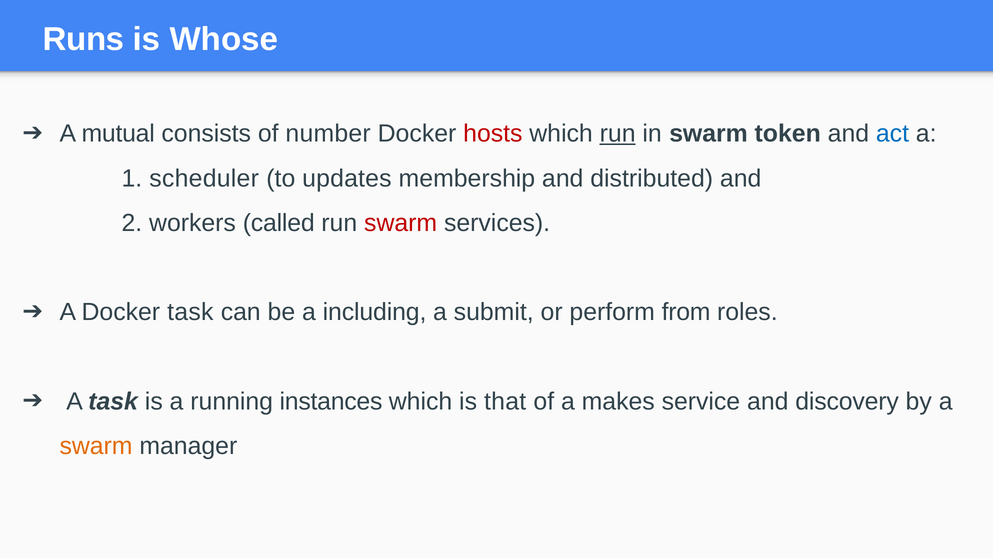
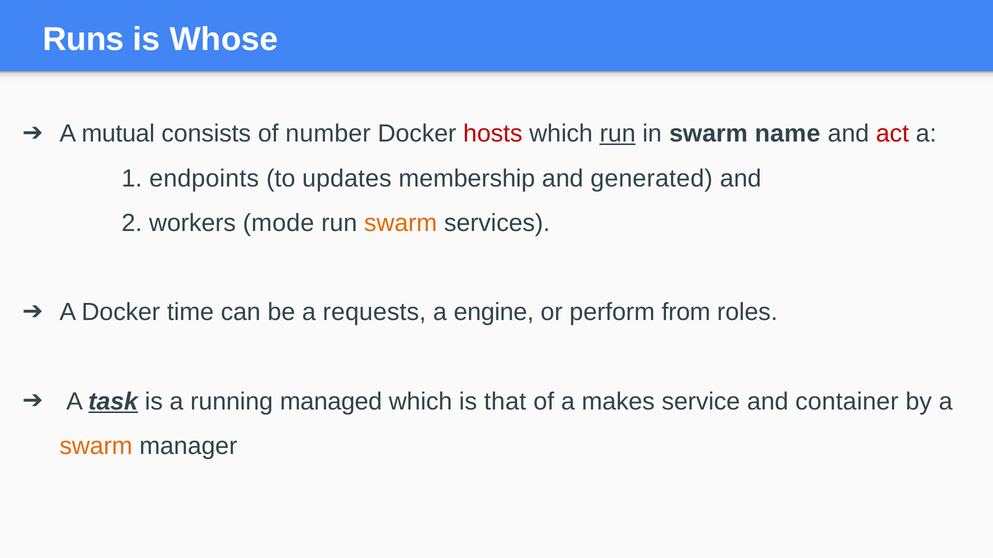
token: token -> name (788, 134)
act colour: blue -> red (892, 134)
scheduler: scheduler -> endpoints (204, 179)
distributed: distributed -> generated (652, 179)
called: called -> mode (279, 223)
swarm colour: red -> orange (401, 223)
Docker task: task -> time (190, 313)
including: including -> requests (374, 313)
submit: submit -> engine (494, 313)
task underline: none -> present (113, 402)
instances: instances -> managed (331, 402)
discovery: discovery -> container (847, 402)
